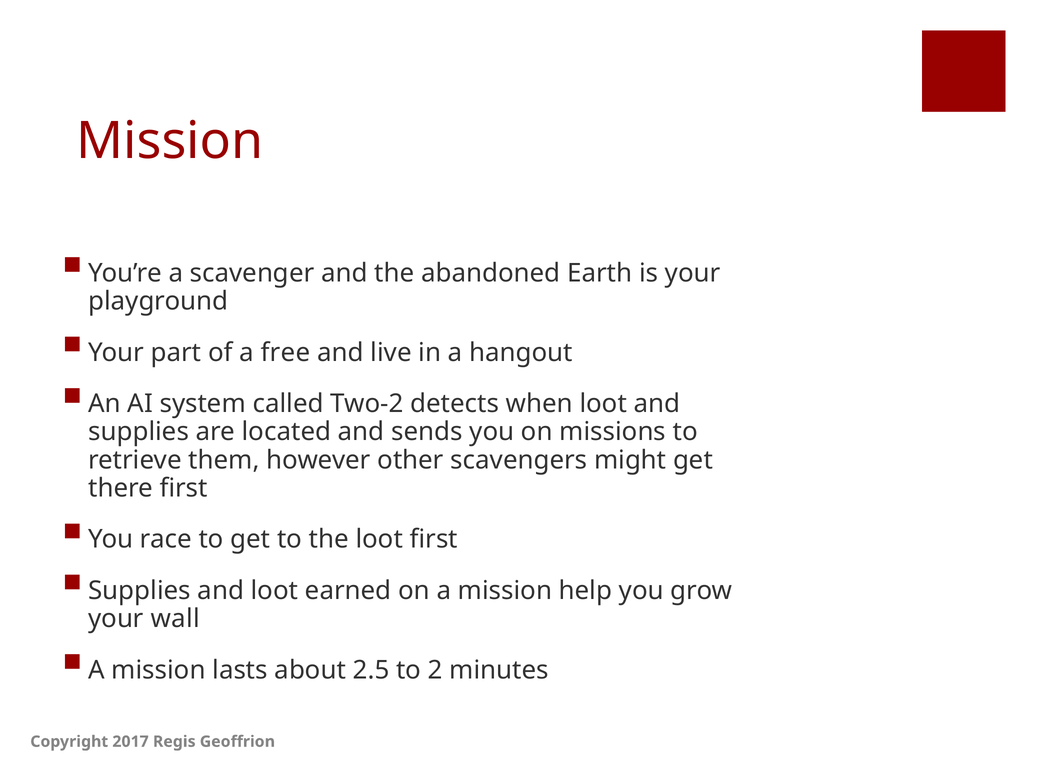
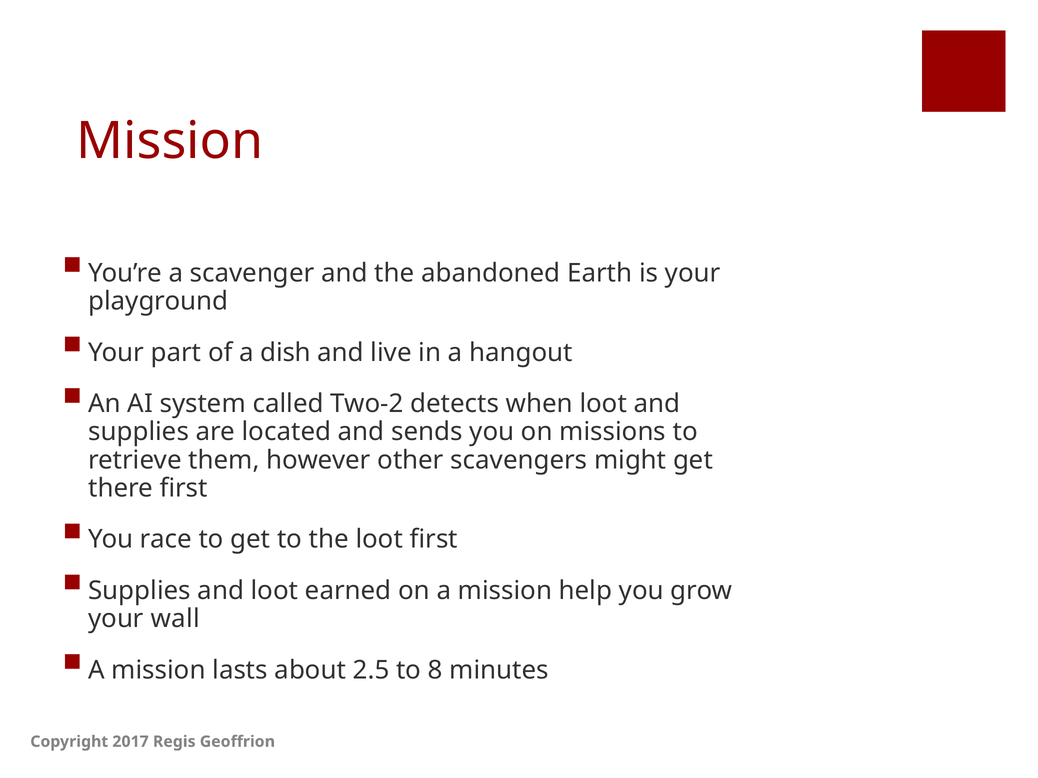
free: free -> dish (286, 353)
2: 2 -> 8 (435, 670)
